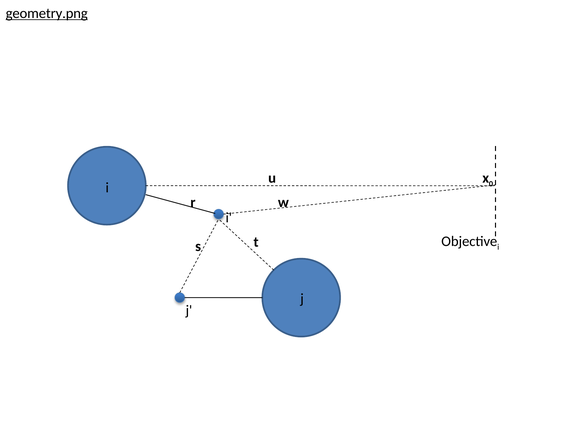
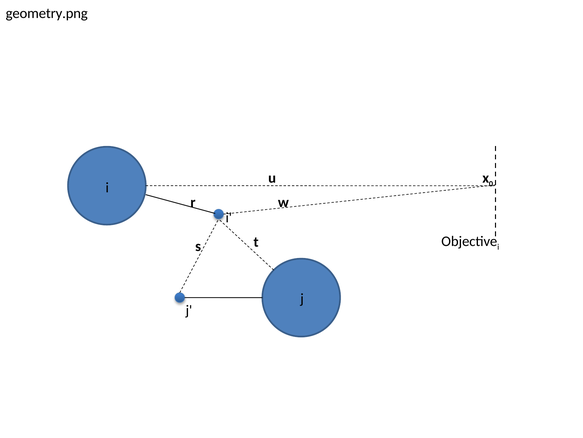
geometry.png underline: present -> none (47, 13)
